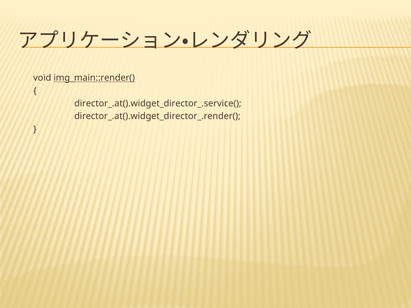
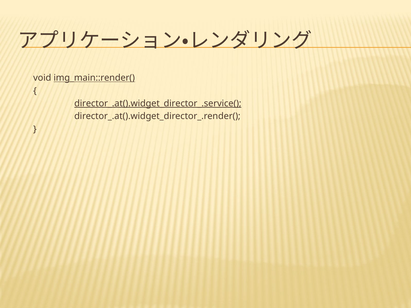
director_.at().widget_director_.service( underline: none -> present (158, 104)
